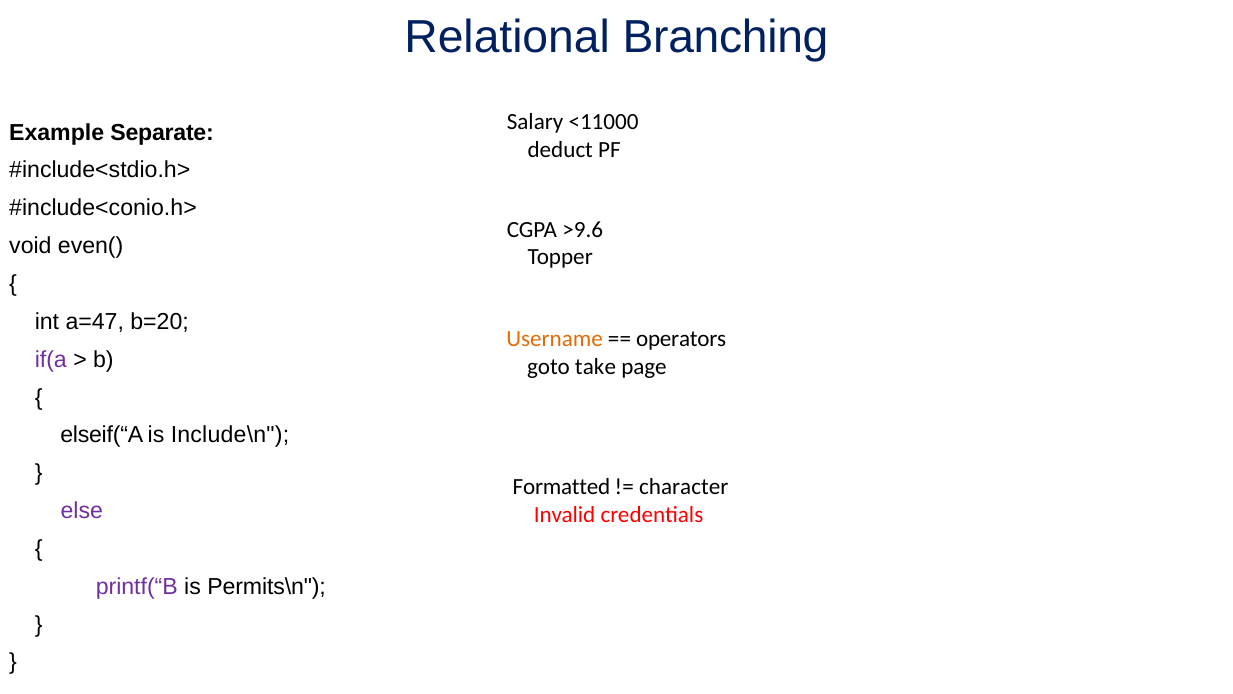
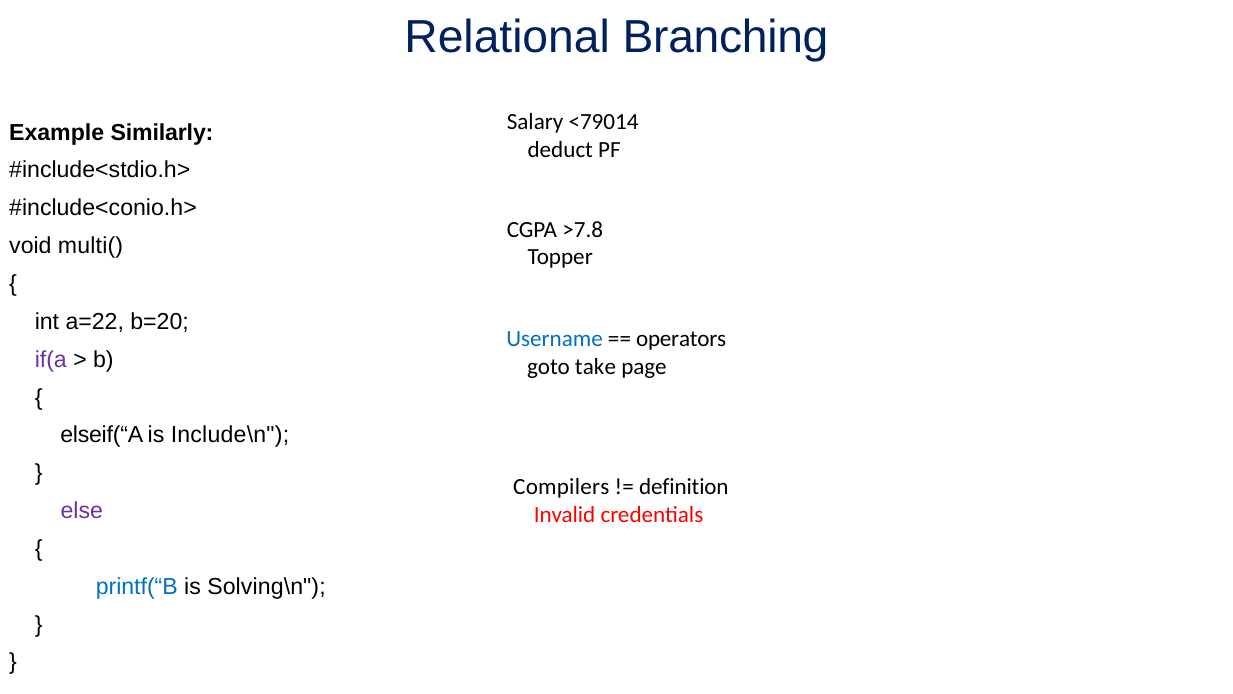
<11000: <11000 -> <79014 (604, 122)
Separate: Separate -> Similarly (162, 132)
>9.6: >9.6 -> >7.8 (583, 229)
even(: even( -> multi( (91, 246)
a=47: a=47 -> a=22 (95, 321)
Username colour: orange -> blue (555, 339)
Formatted: Formatted -> Compilers (561, 486)
character: character -> definition (684, 486)
printf(“B colour: purple -> blue (137, 586)
Permits\n: Permits\n -> Solving\n (266, 586)
